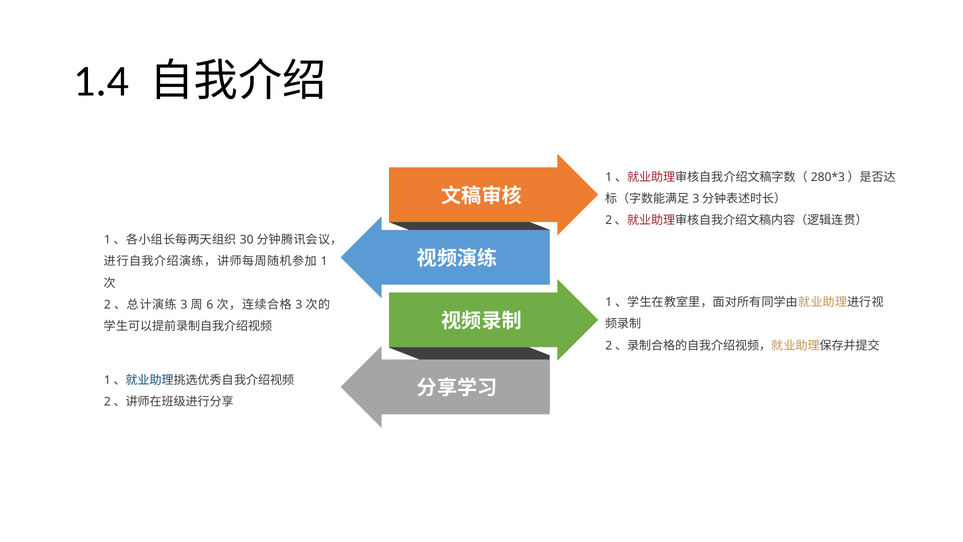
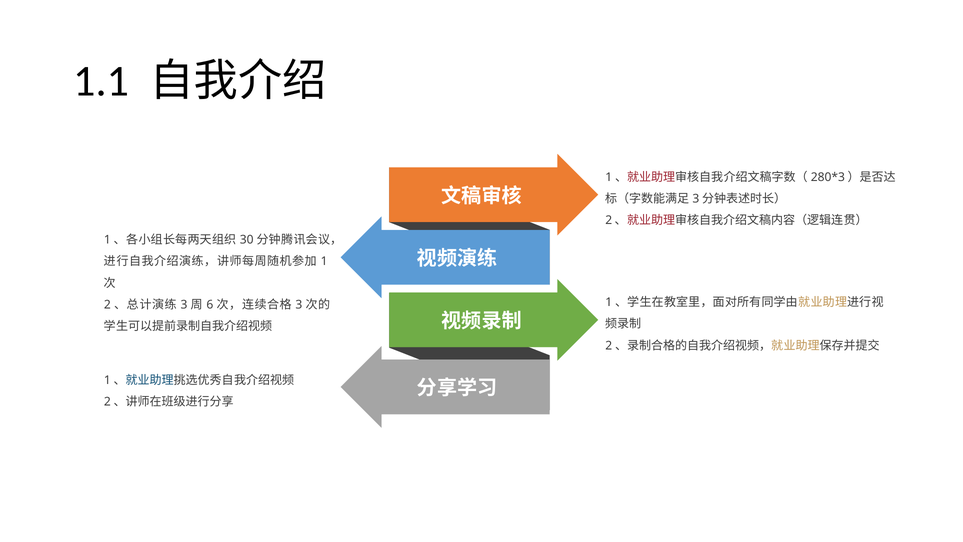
1.4: 1.4 -> 1.1 (101, 81)
